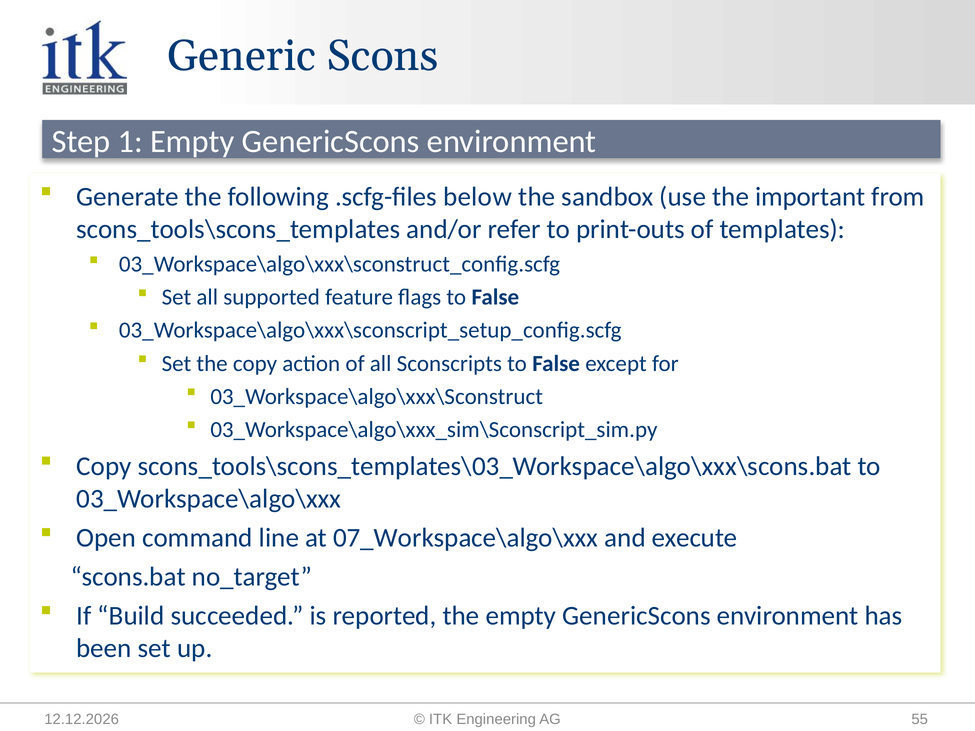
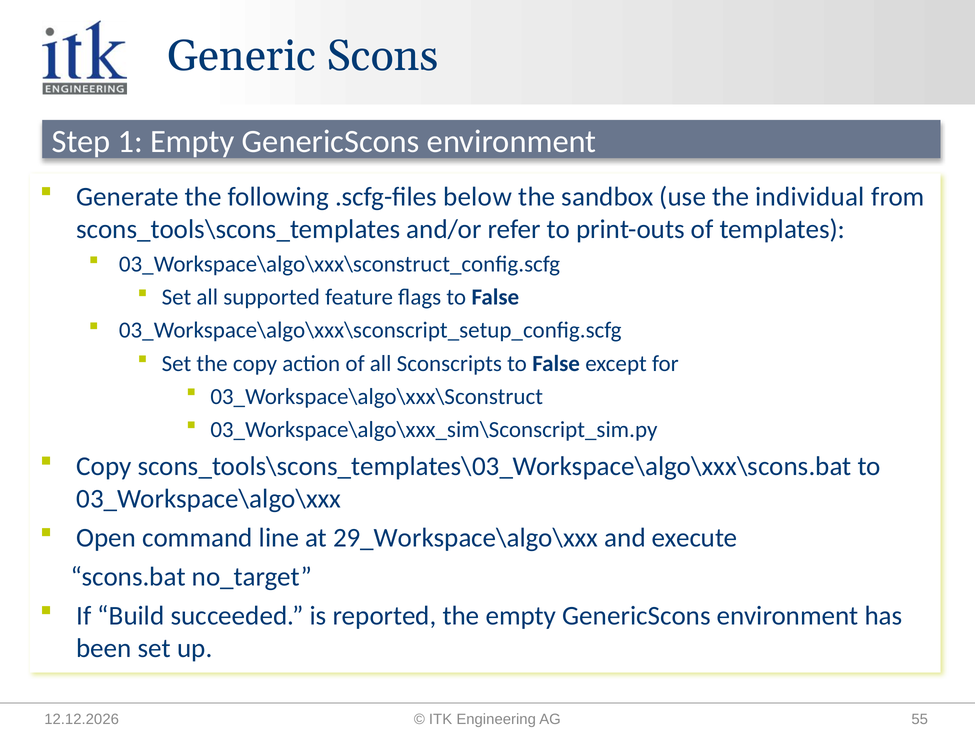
important: important -> individual (810, 197)
07_Workspace\algo\xxx: 07_Workspace\algo\xxx -> 29_Workspace\algo\xxx (466, 538)
